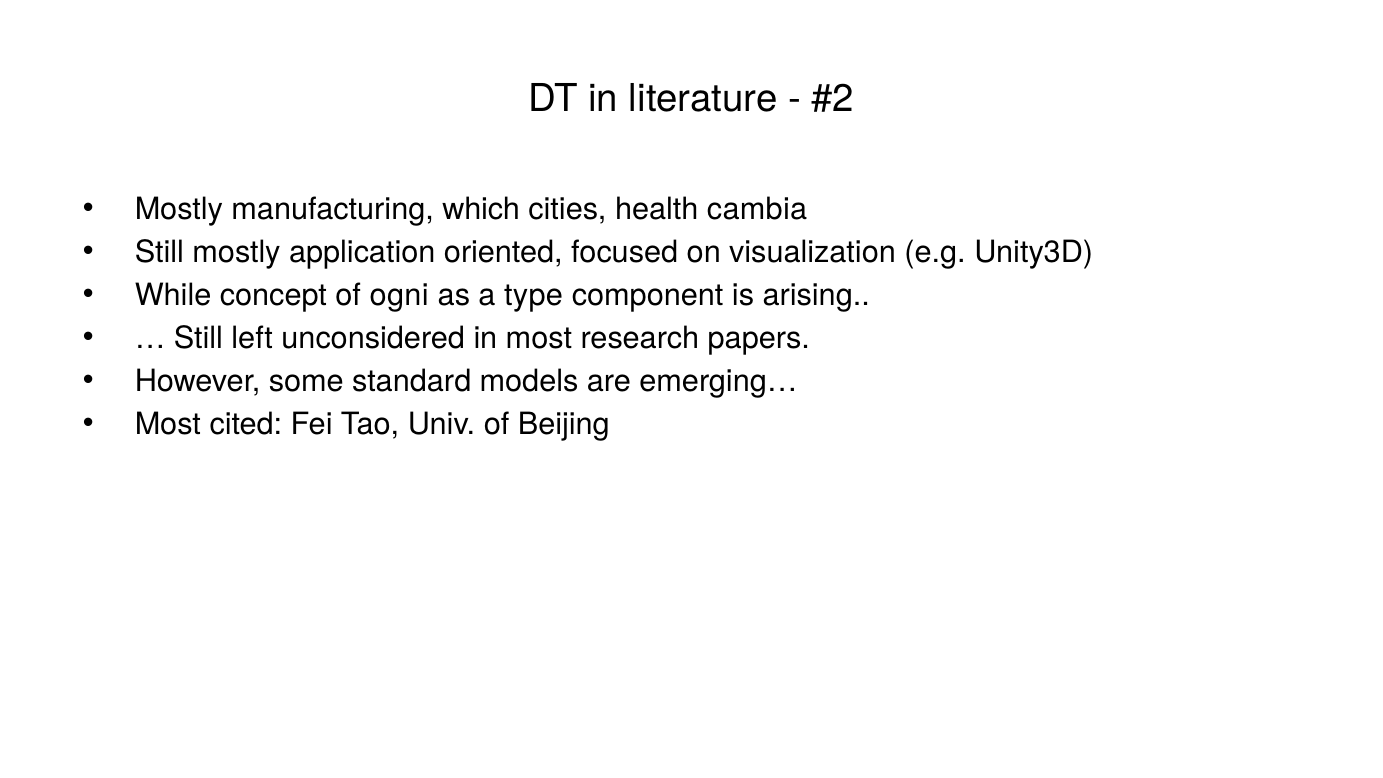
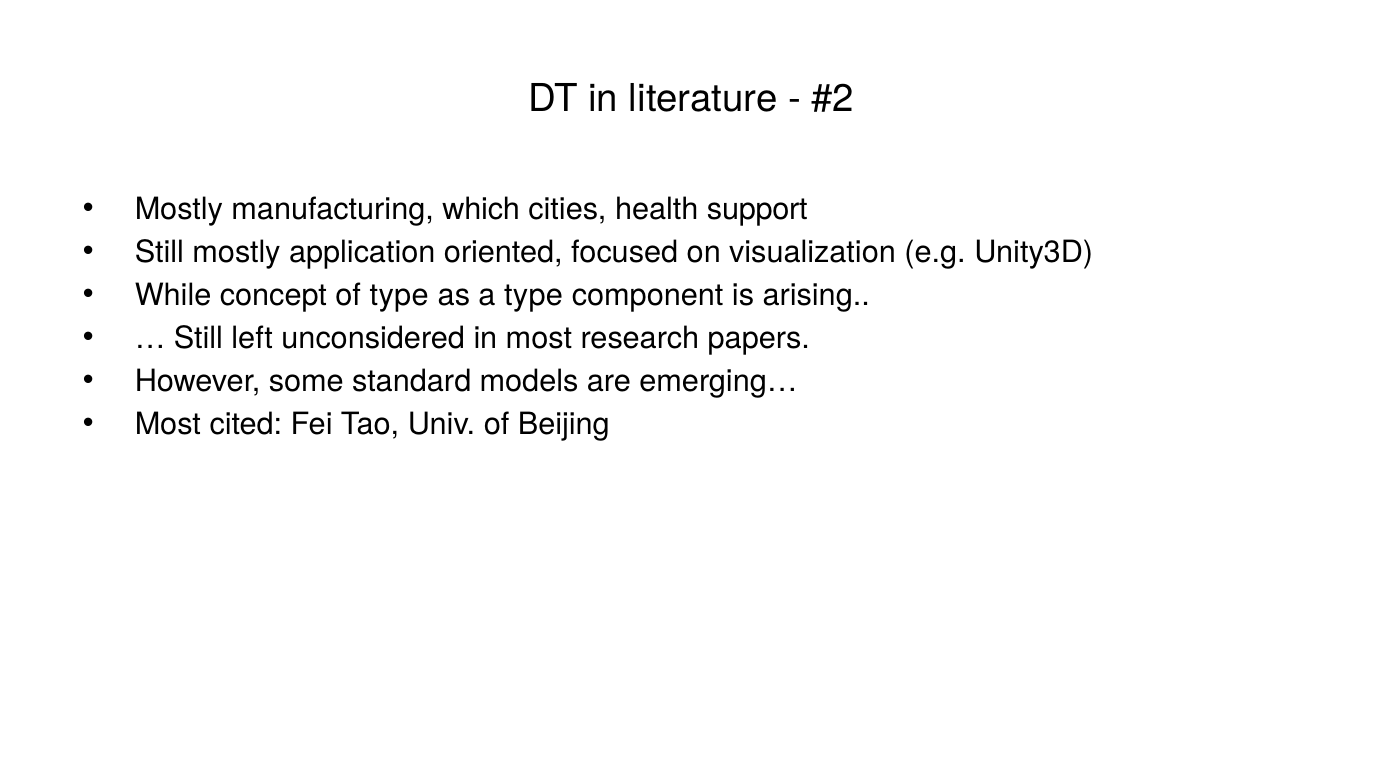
cambia: cambia -> support (757, 209)
of ogni: ogni -> type (399, 295)
